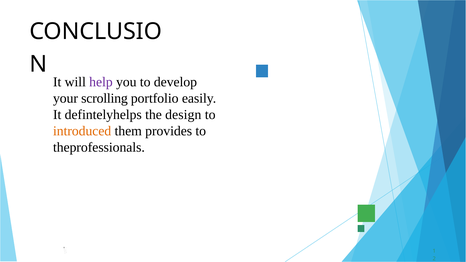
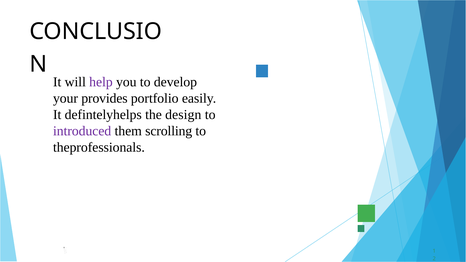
scrolling: scrolling -> provides (104, 98)
introduced colour: orange -> purple (82, 131)
provides: provides -> scrolling (169, 131)
